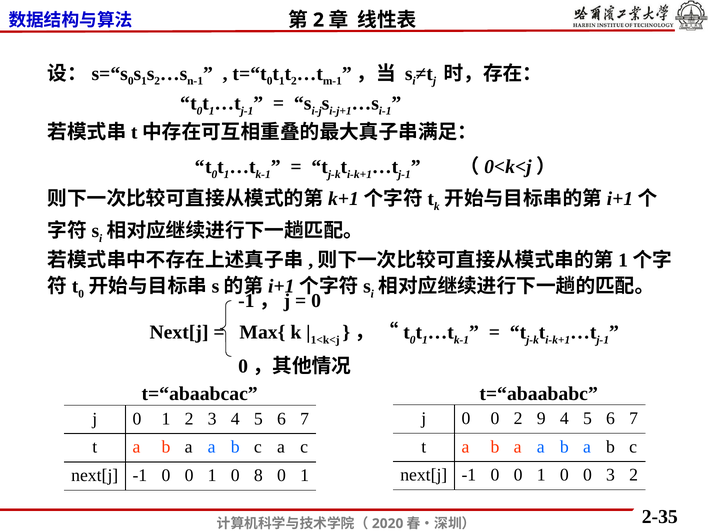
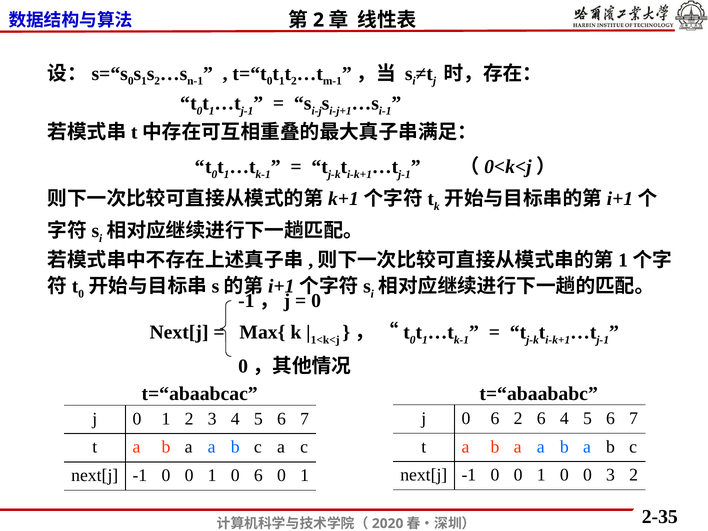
j 0 0: 0 -> 6 (495, 418)
2 9: 9 -> 6 (541, 418)
1 0 8: 8 -> 6 (258, 475)
